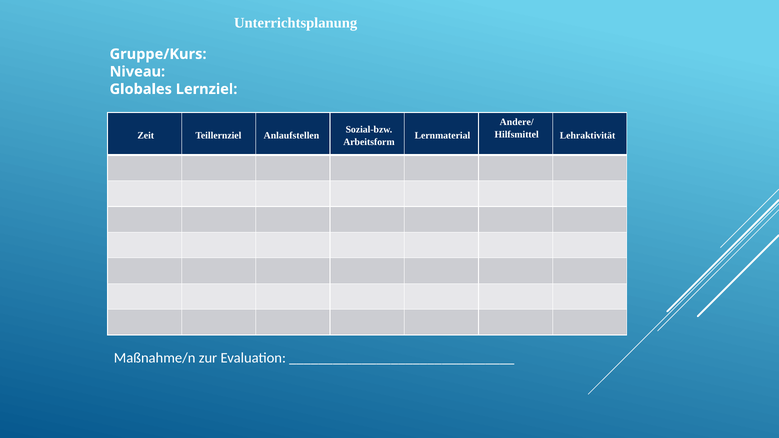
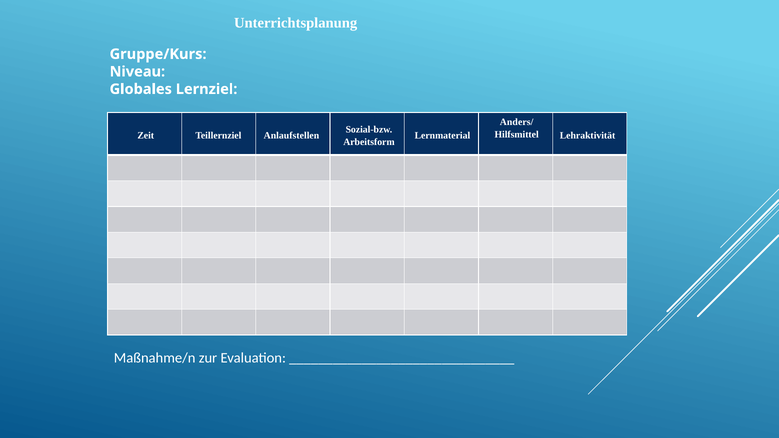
Andere/: Andere/ -> Anders/ (517, 122)
